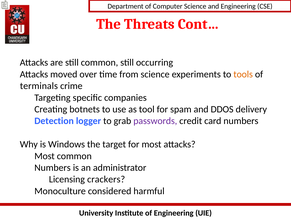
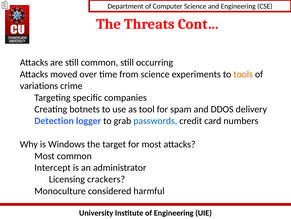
terminals: terminals -> variations (39, 86)
passwords colour: purple -> blue (155, 121)
Numbers: Numbers -> Intercept (53, 167)
